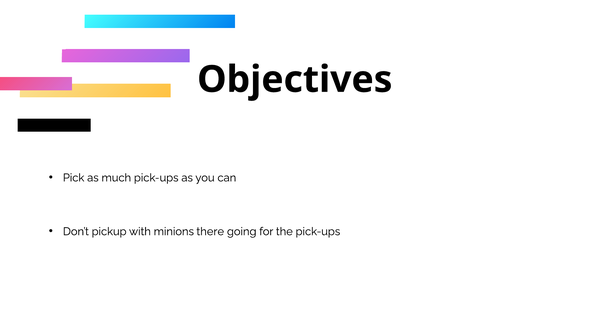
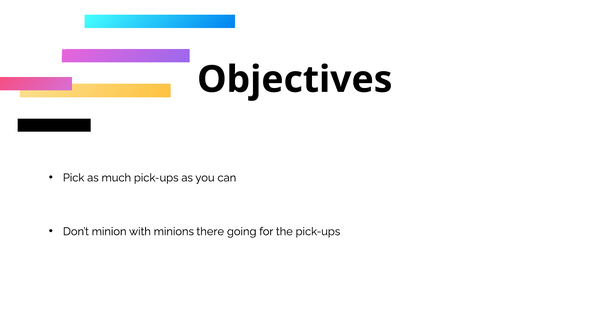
pickup: pickup -> minion (109, 231)
